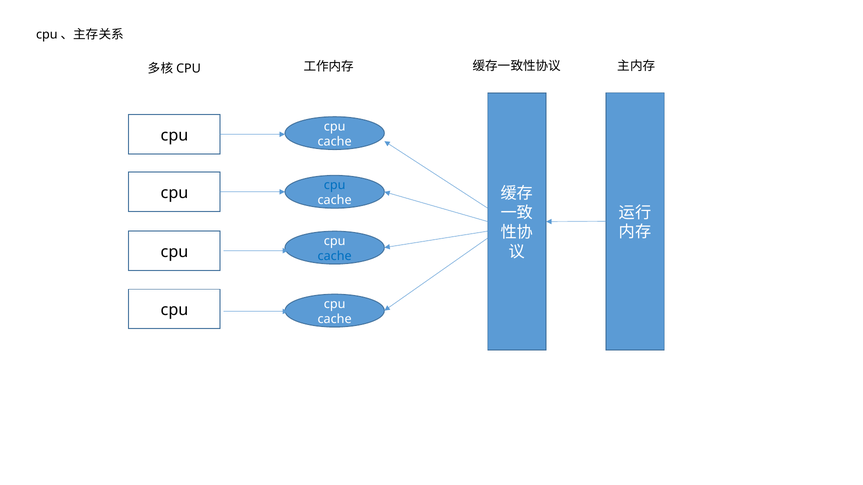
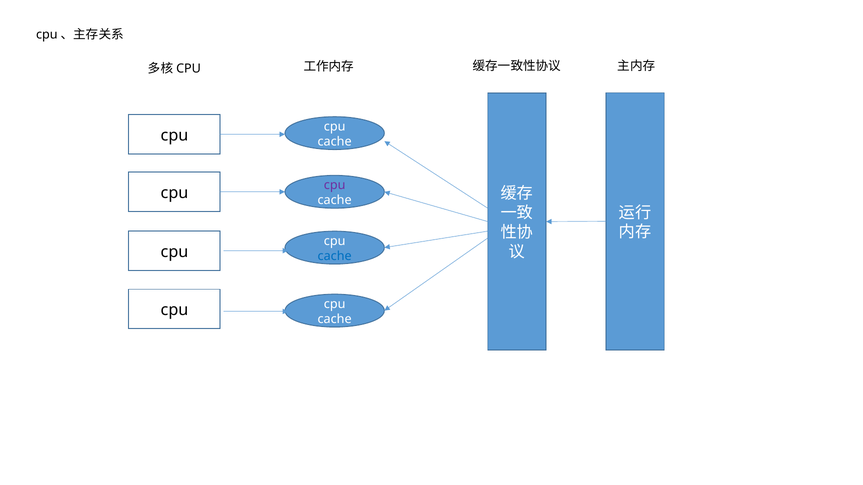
cpu colour: blue -> purple (335, 185)
